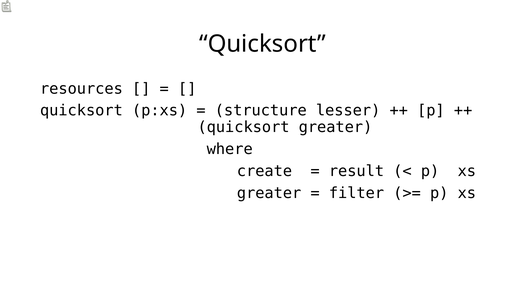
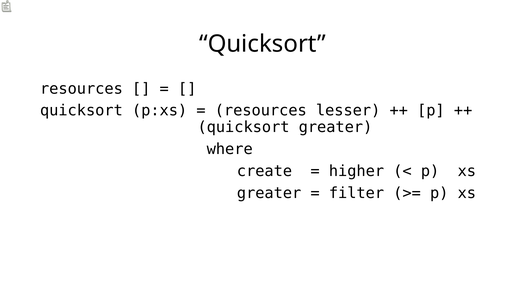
structure: structure -> resources (261, 111)
result: result -> higher (356, 171)
